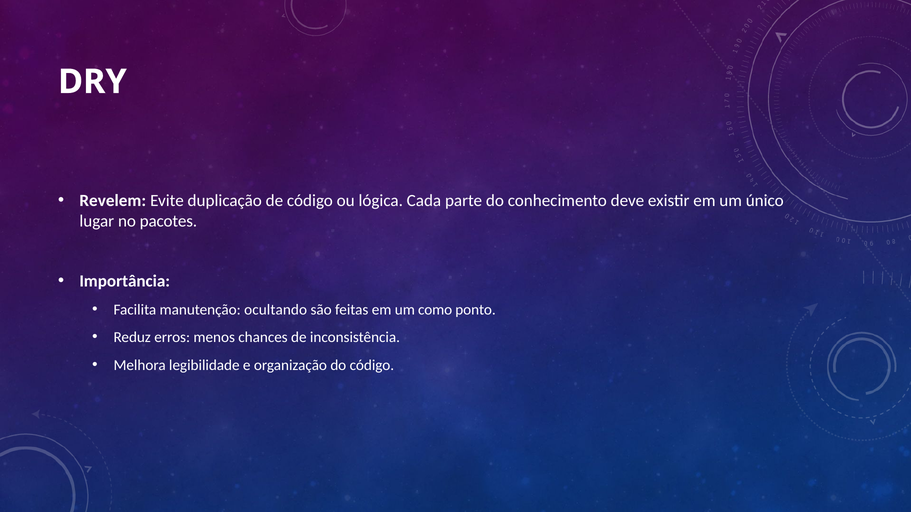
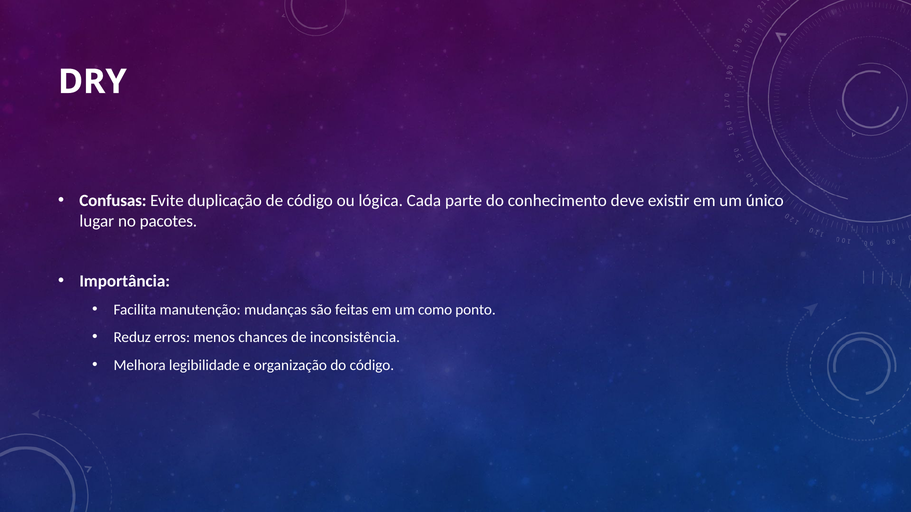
Revelem: Revelem -> Confusas (113, 201)
ocultando: ocultando -> mudanças (276, 310)
